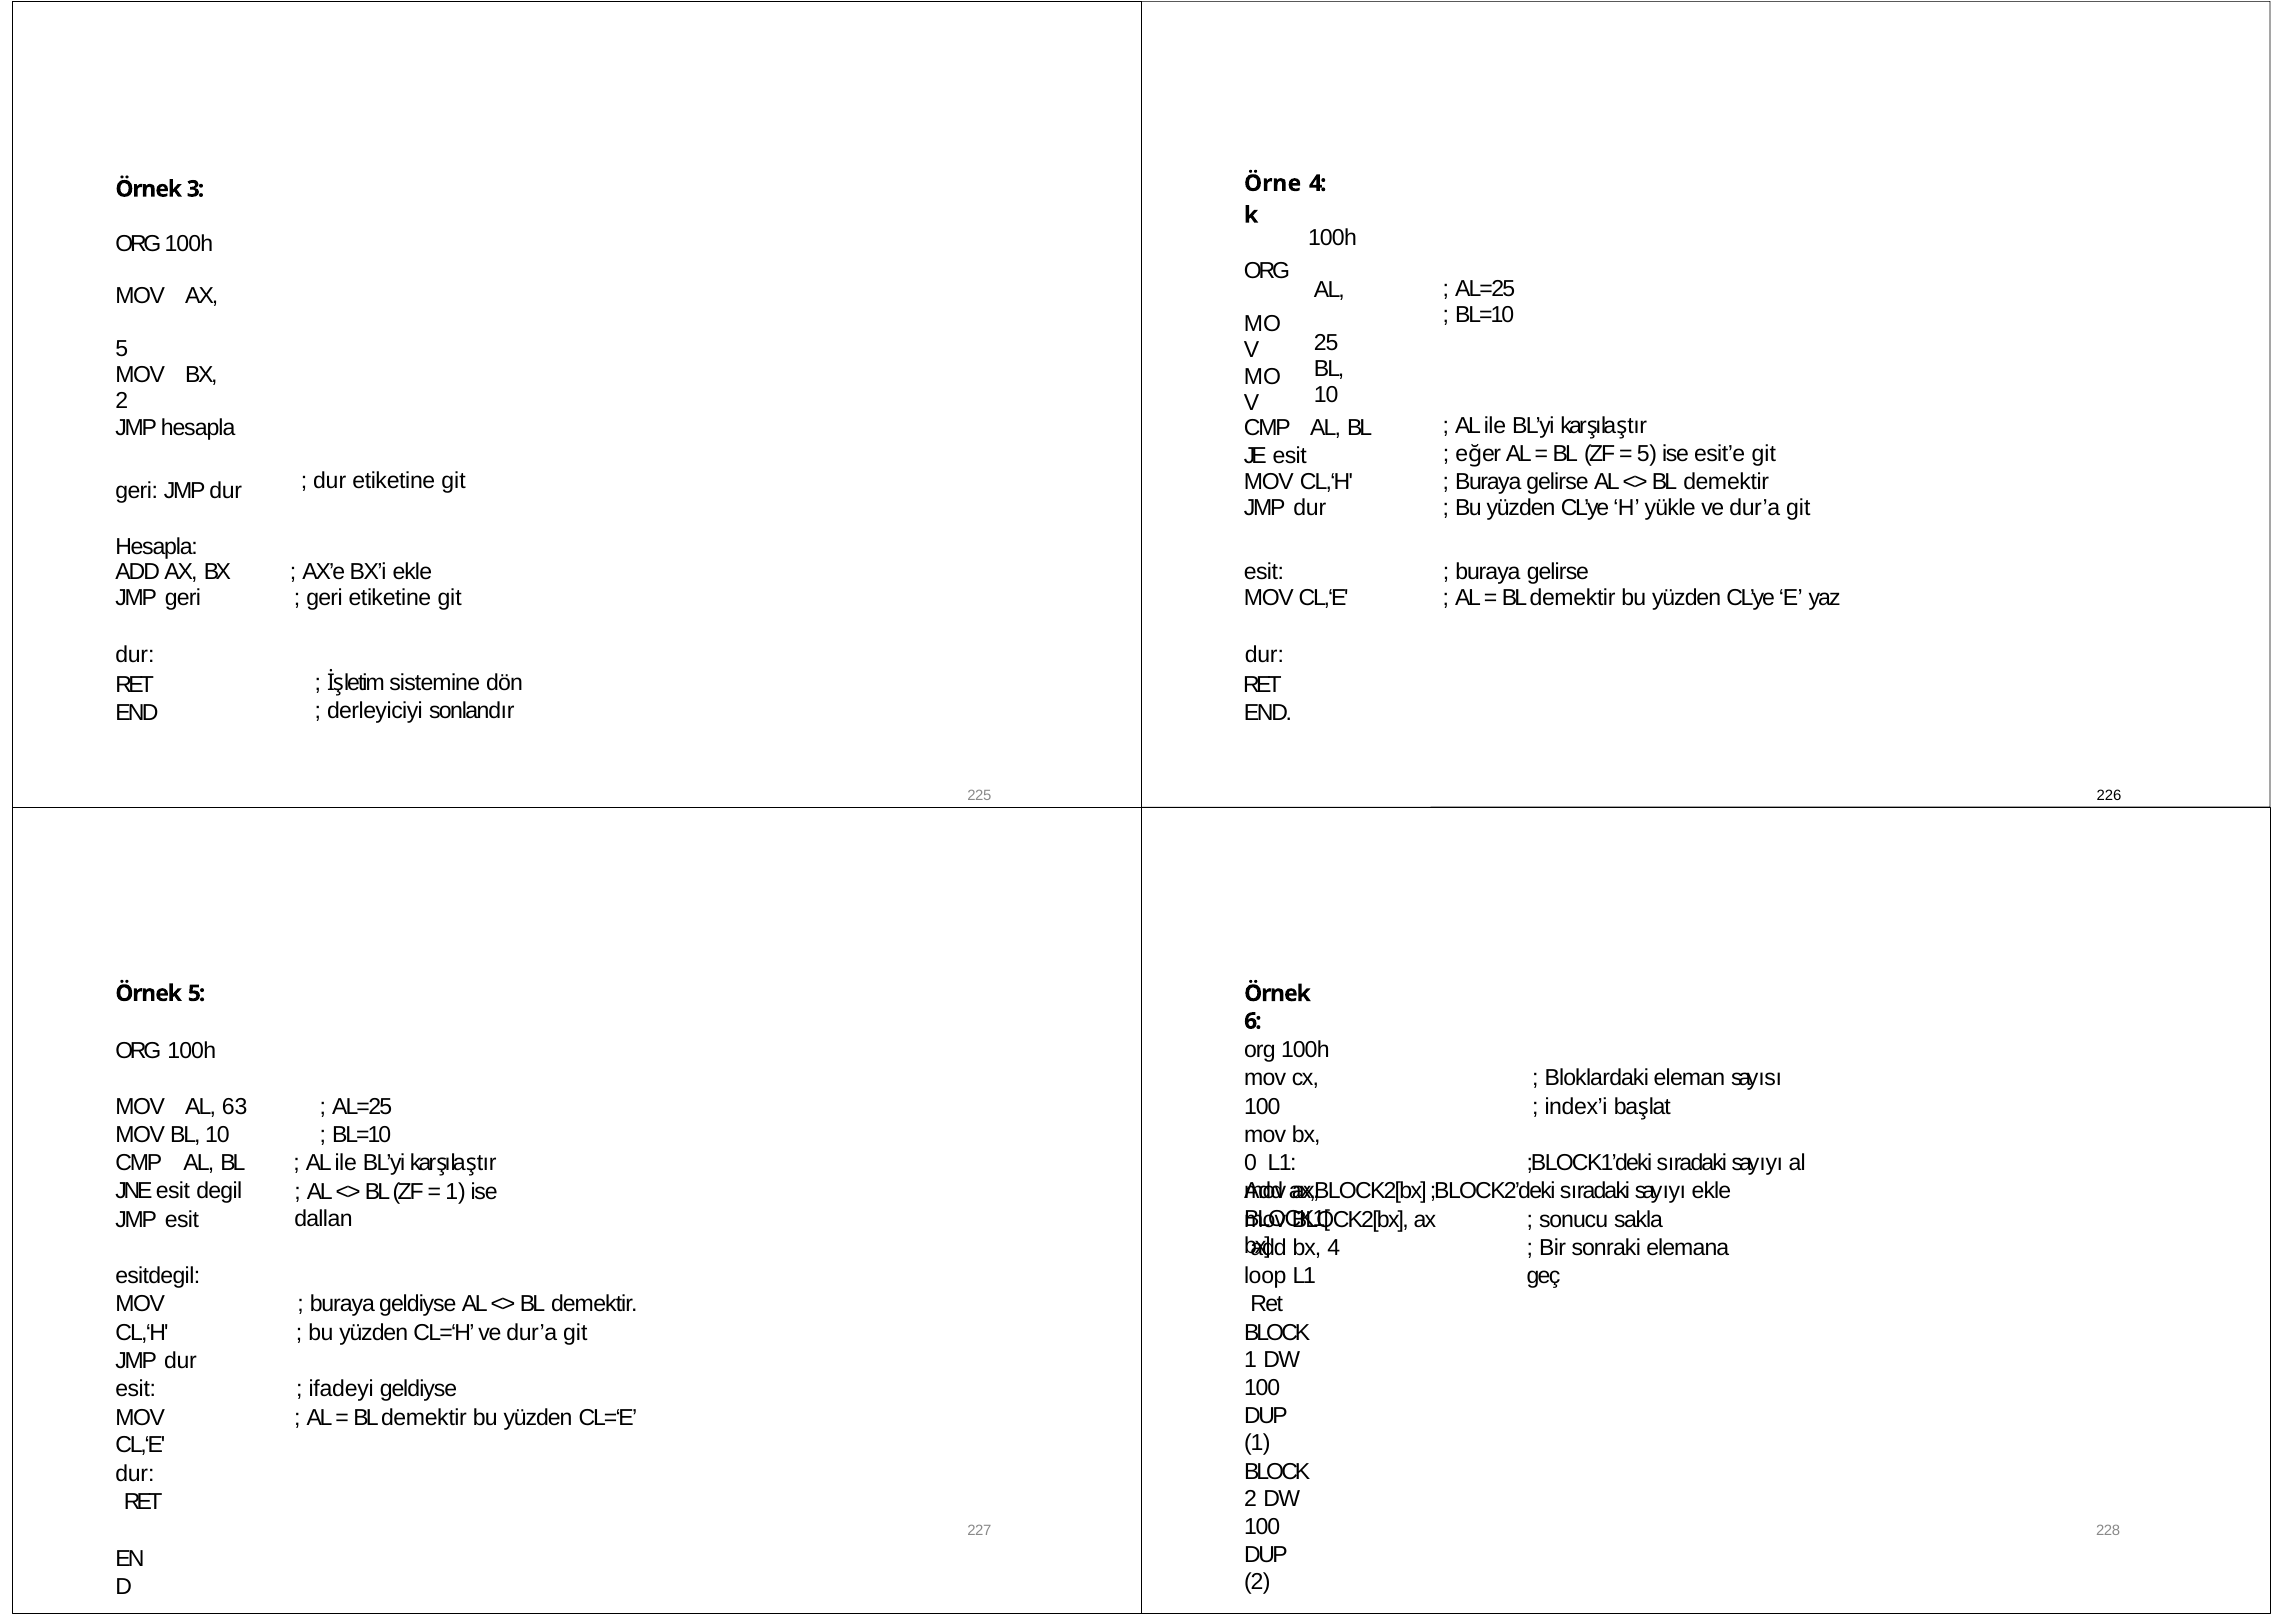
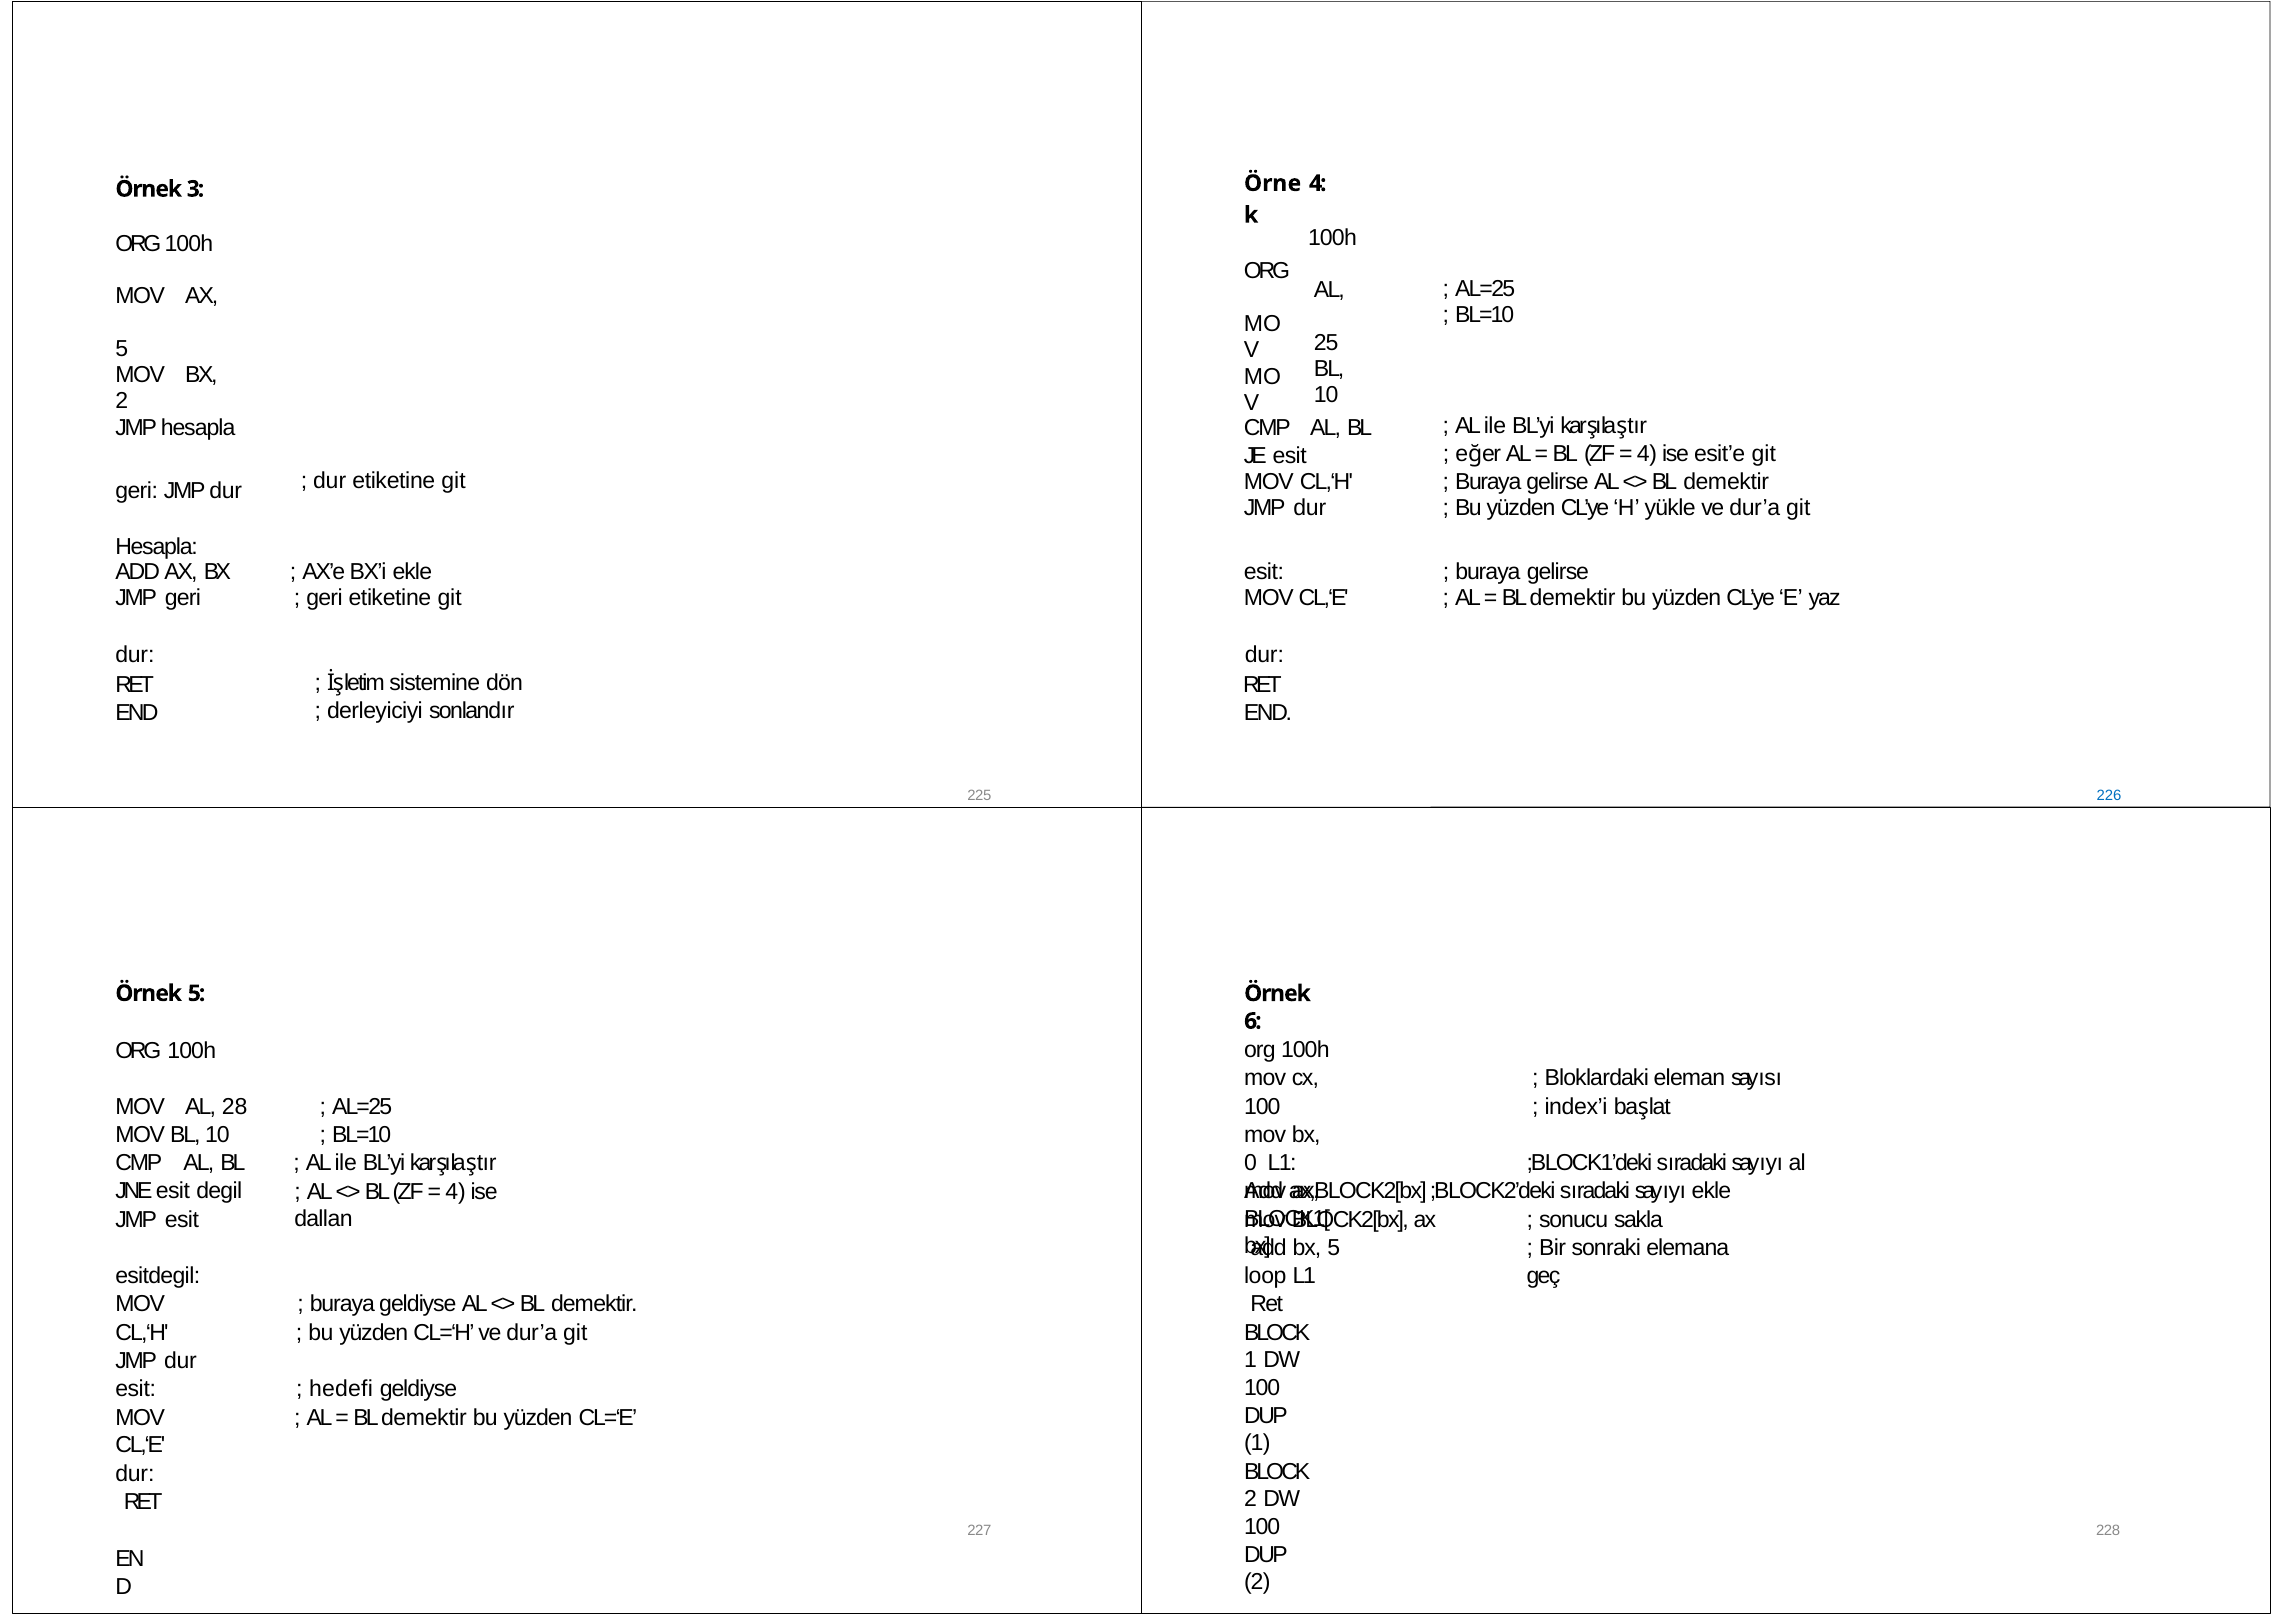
5: 5 -> 4 (1647, 454)
226 colour: black -> blue (2109, 795)
63: 63 -> 28 (235, 1106)
1: 1 -> 4 (456, 1191)
bx 4: 4 -> 5 (1334, 1247)
ifadeyi: ifadeyi -> hedefi (341, 1389)
